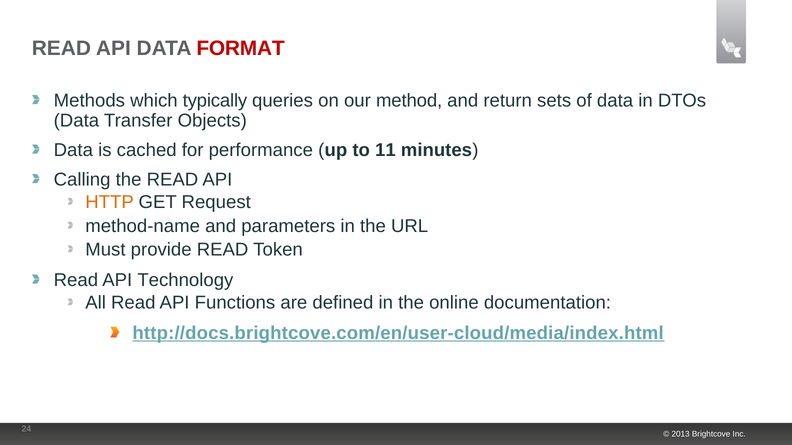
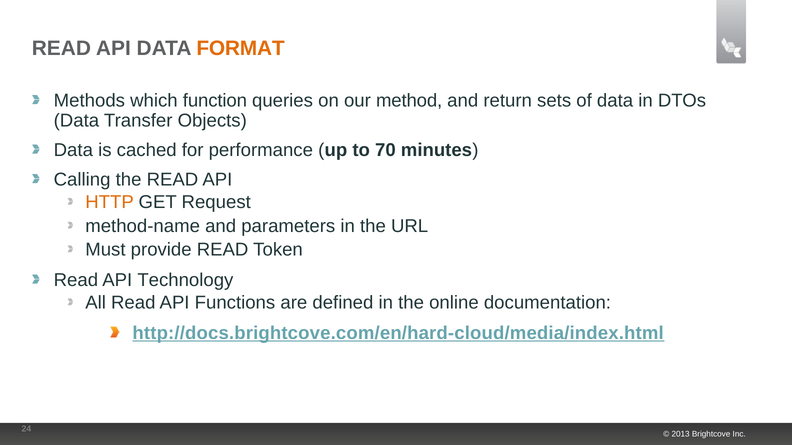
FORMAT colour: red -> orange (241, 48)
typically: typically -> function (215, 101)
11: 11 -> 70 (385, 150)
http://docs.brightcove.com/en/user-cloud/media/index.html: http://docs.brightcove.com/en/user-cloud/media/index.html -> http://docs.brightcove.com/en/hard-cloud/media/index.html (398, 333)
